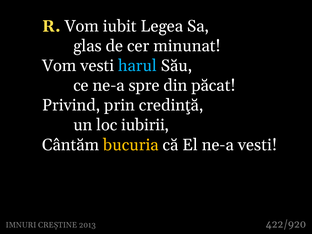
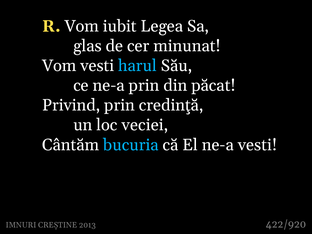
ne-a spre: spre -> prin (144, 86)
iubirii: iubirii -> veciei (145, 125)
bucuria colour: yellow -> light blue (131, 145)
